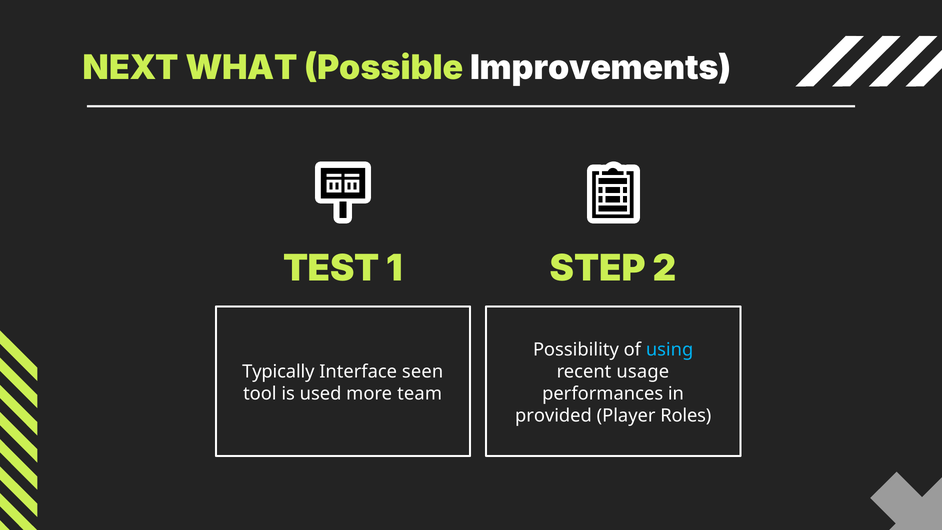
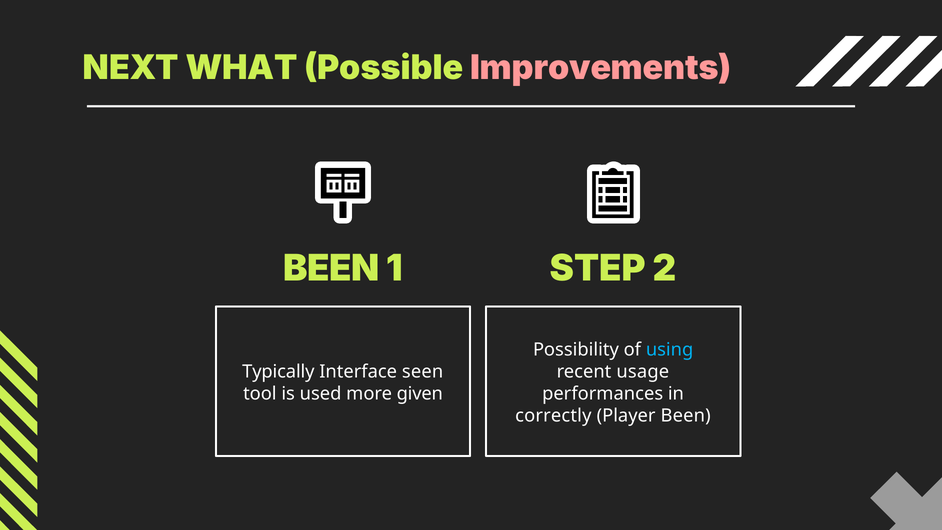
Improvements colour: white -> pink (601, 68)
TEST: TEST -> BEEN (331, 269)
team: team -> given (420, 393)
provided: provided -> correctly (553, 415)
Player Roles: Roles -> Been (686, 415)
